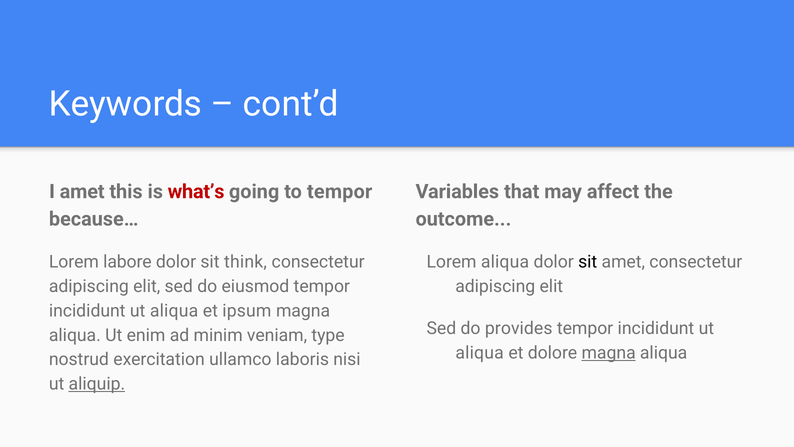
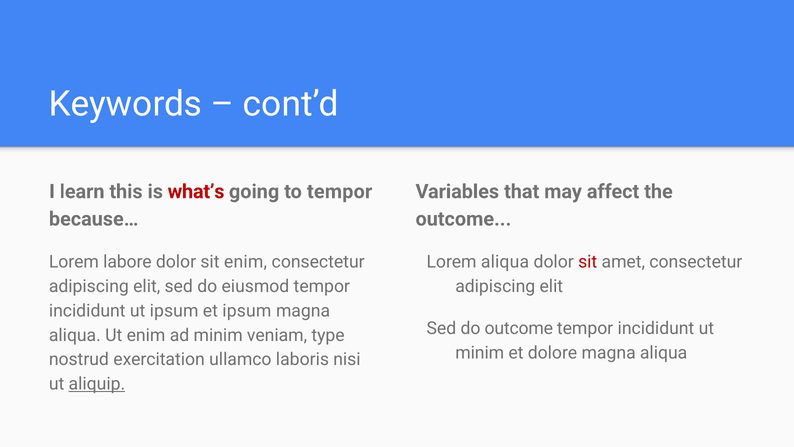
I amet: amet -> learn (82, 191)
sit think: think -> enim (245, 262)
sit colour: black -> red (588, 262)
aliqua: aliqua -> ipsum (174, 311)
do provides: provides -> outcome (519, 328)
aliqua: aliqua -> minim (480, 353)
magna underline: present -> none (609, 353)
